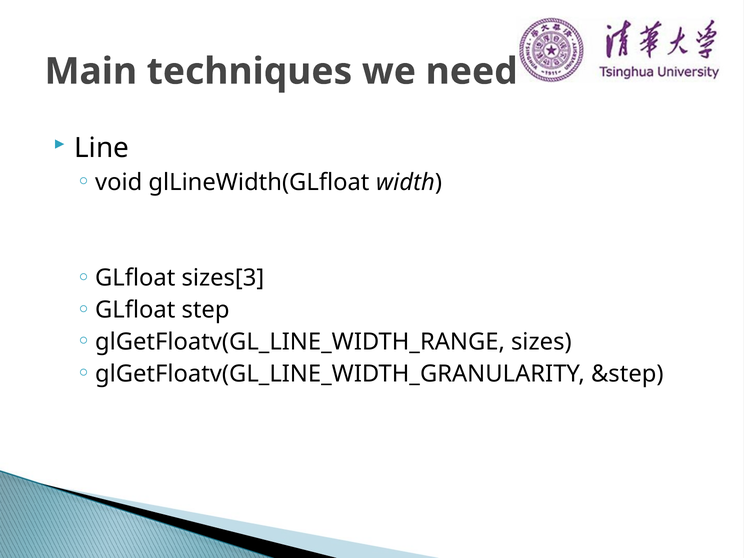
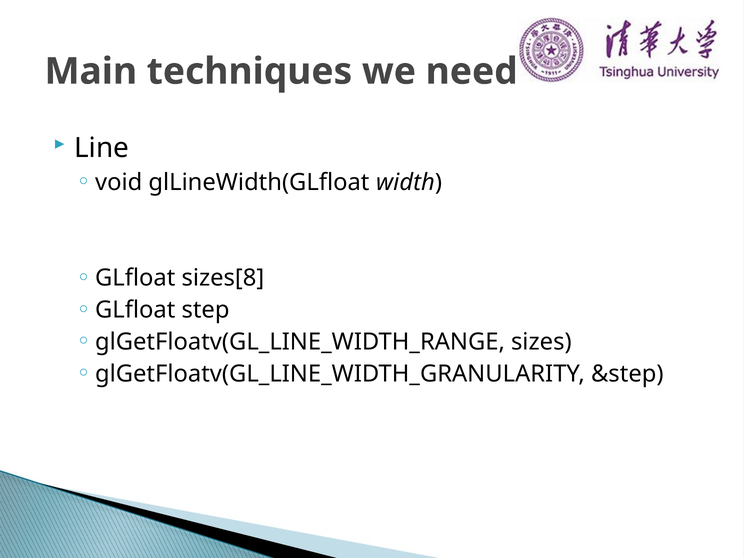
sizes[3: sizes[3 -> sizes[8 (223, 278)
